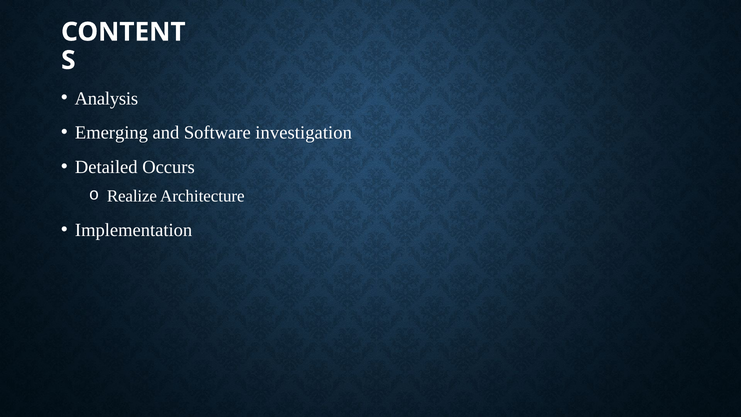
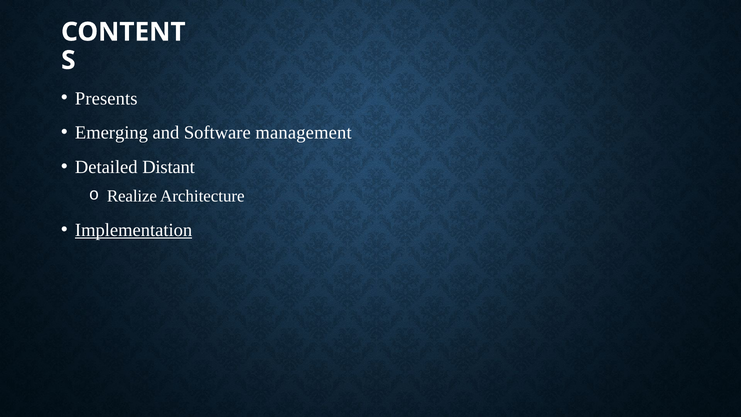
Analysis: Analysis -> Presents (106, 98)
investigation: investigation -> management (304, 133)
Occurs: Occurs -> Distant (169, 167)
Implementation underline: none -> present (134, 230)
